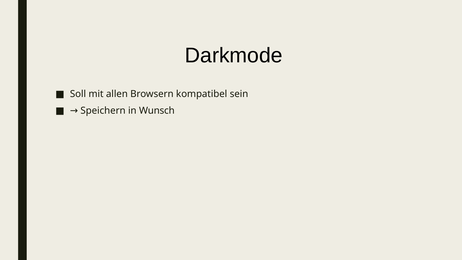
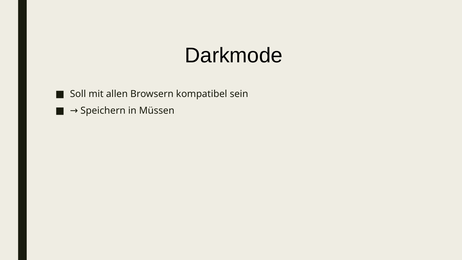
Wunsch: Wunsch -> Müssen (157, 110)
